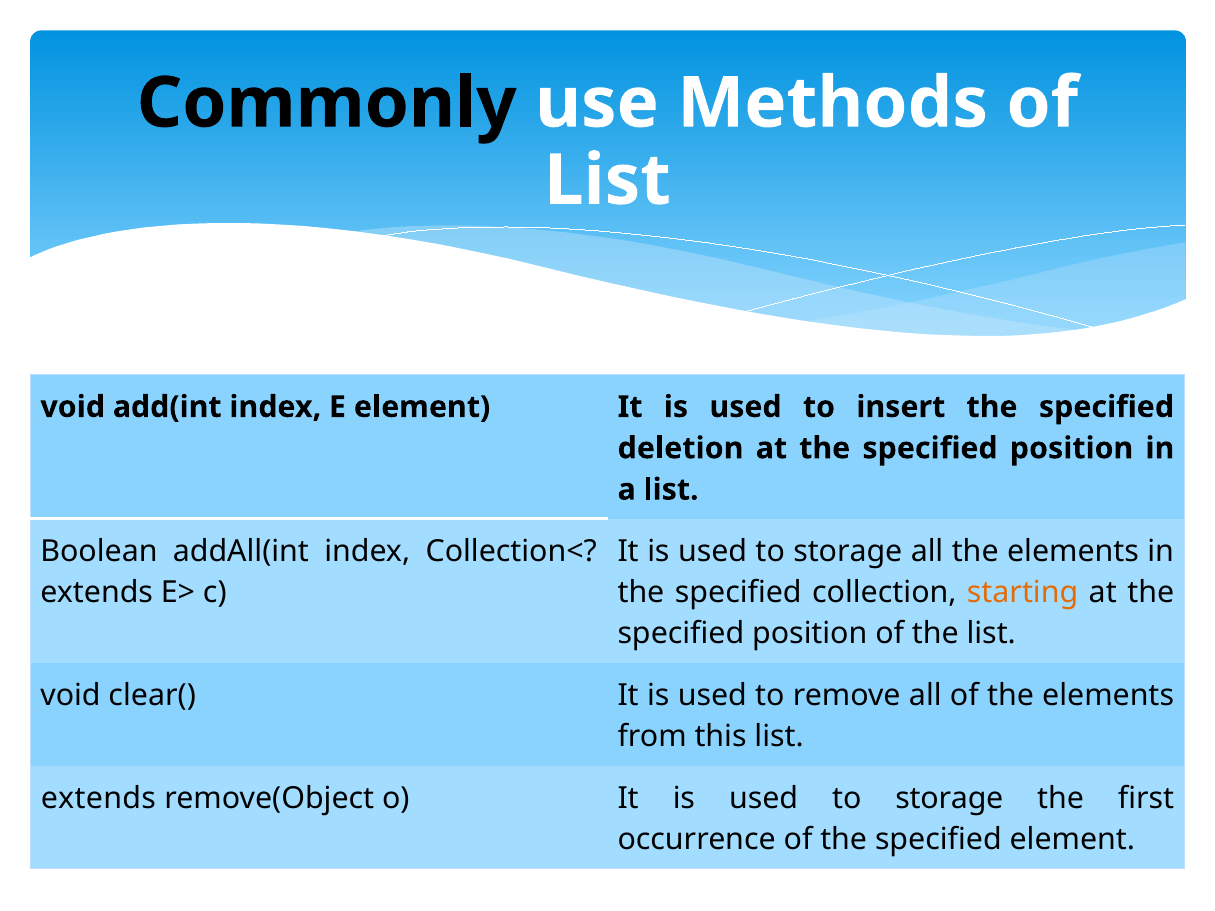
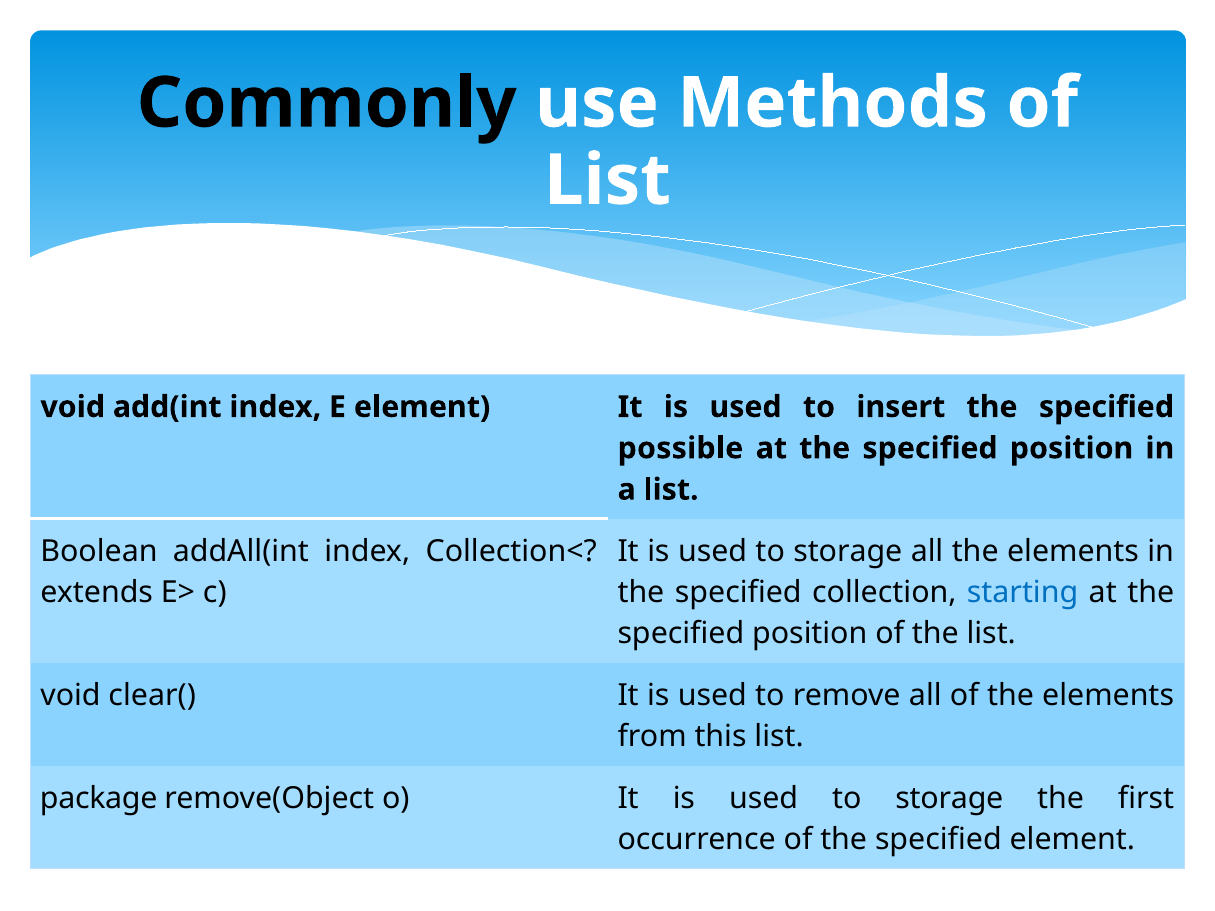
deletion: deletion -> possible (680, 448)
starting colour: orange -> blue (1023, 593)
extends: extends -> package (99, 798)
